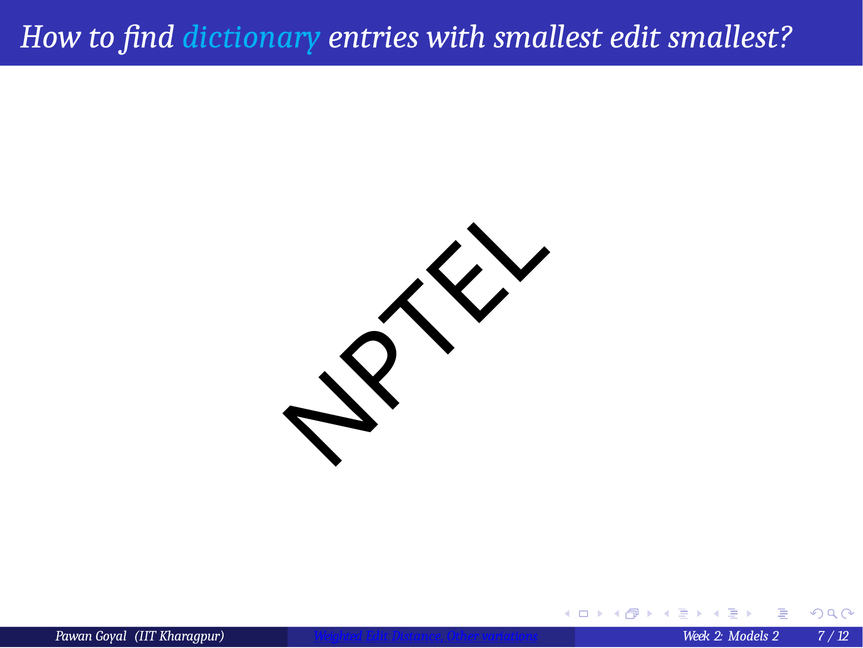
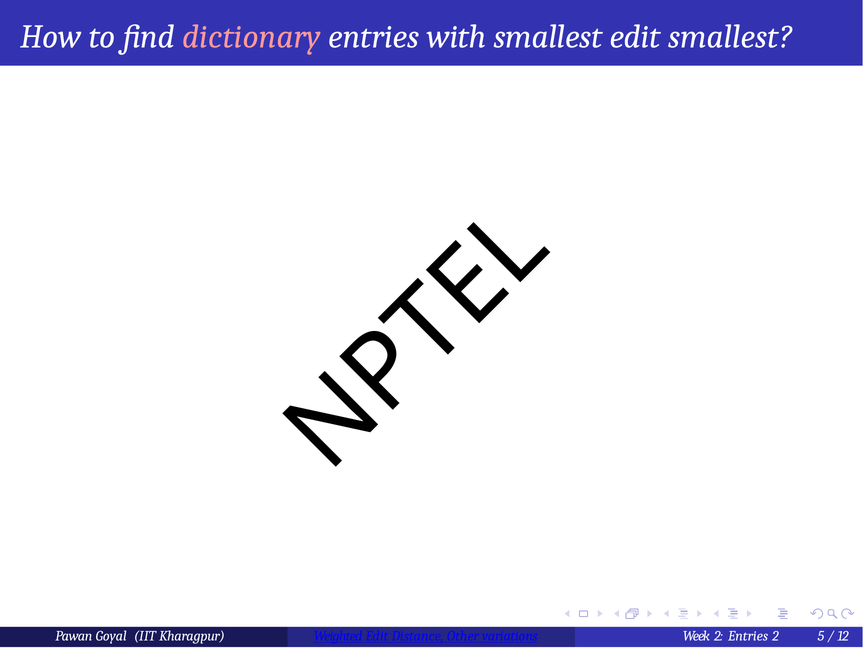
dictionary colour: light blue -> pink (251, 37)
2 Models: Models -> Entries (748, 636)
7: 7 -> 5 (821, 636)
